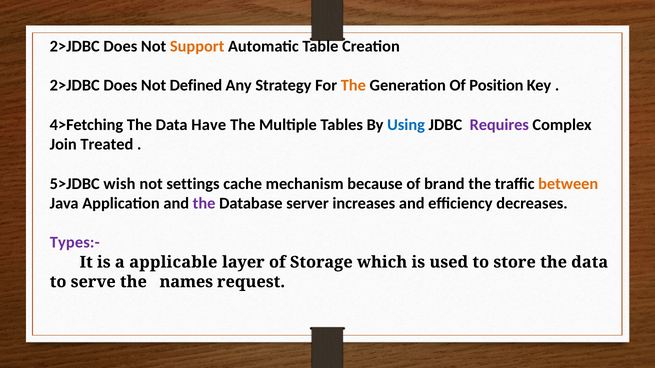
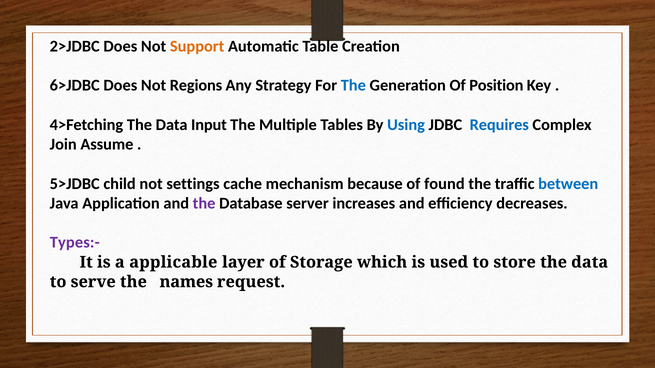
2>JDBC: 2>JDBC -> 6>JDBC (75, 86)
Defined: Defined -> Regions (196, 86)
The colour: orange -> blue (353, 86)
Have: Have -> Input (209, 125)
Requires colour: purple -> blue (499, 125)
Treated: Treated -> Assume (107, 145)
wish: wish -> child (120, 184)
brand: brand -> found (444, 184)
between colour: orange -> blue (568, 184)
